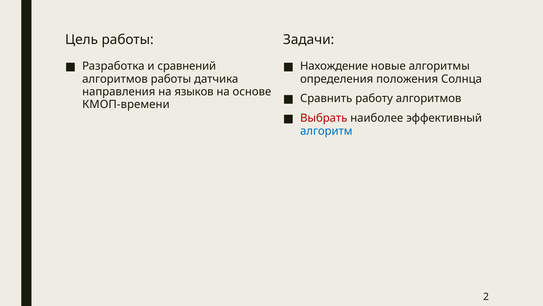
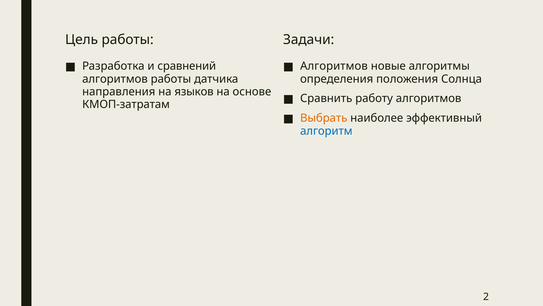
Нахождение: Нахождение -> Алгоритмов (334, 66)
КМОП-времени: КМОП-времени -> КМОП-затратам (126, 104)
Выбрать colour: red -> orange (324, 118)
